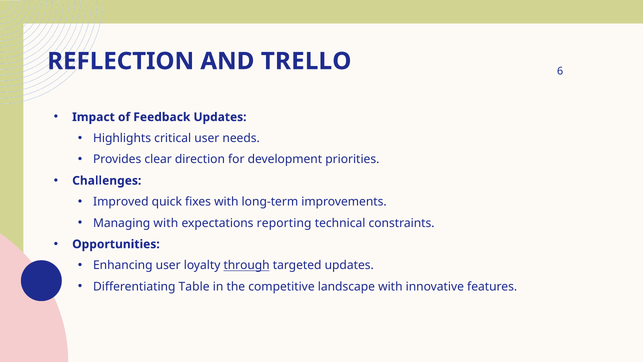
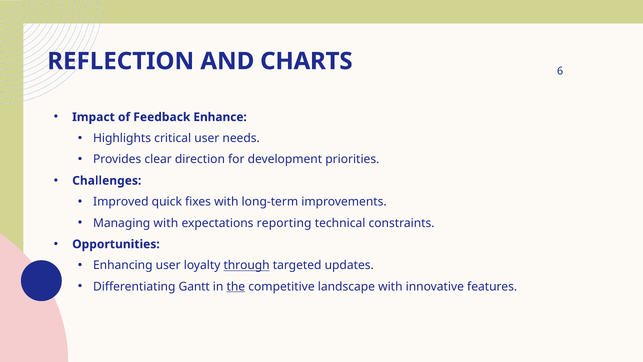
TRELLO: TRELLO -> CHARTS (306, 61)
Feedback Updates: Updates -> Enhance (220, 117)
Table: Table -> Gantt (194, 286)
the underline: none -> present (236, 286)
